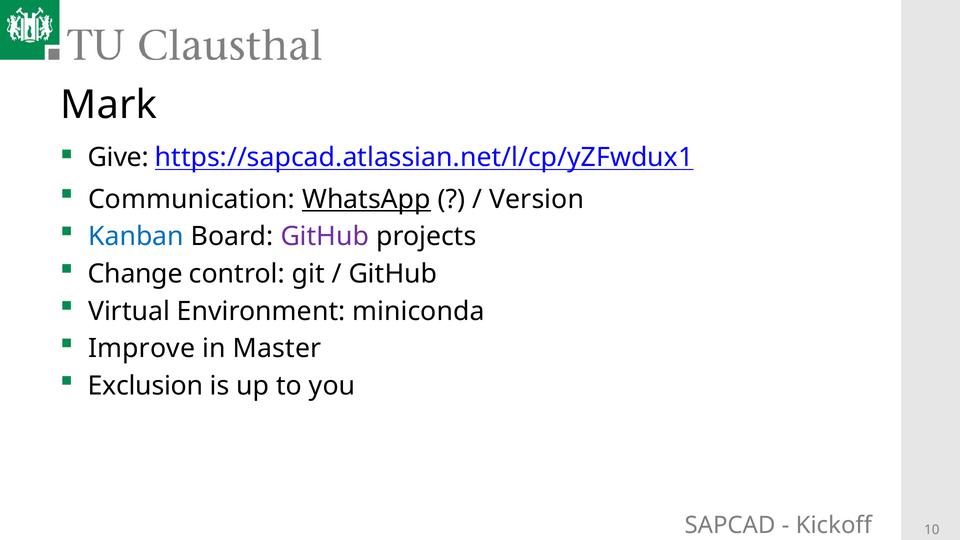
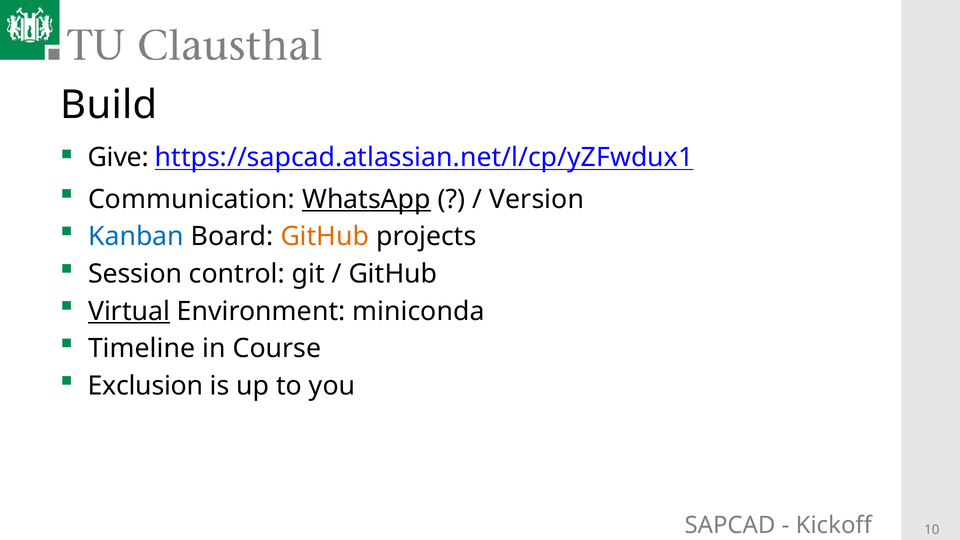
Mark: Mark -> Build (109, 105)
GitHub colour: purple -> orange (325, 237)
Change: Change -> Session (135, 274)
Virtual underline: none -> present (129, 311)
Improve: Improve -> Timeline (142, 349)
Master: Master -> Course (277, 349)
